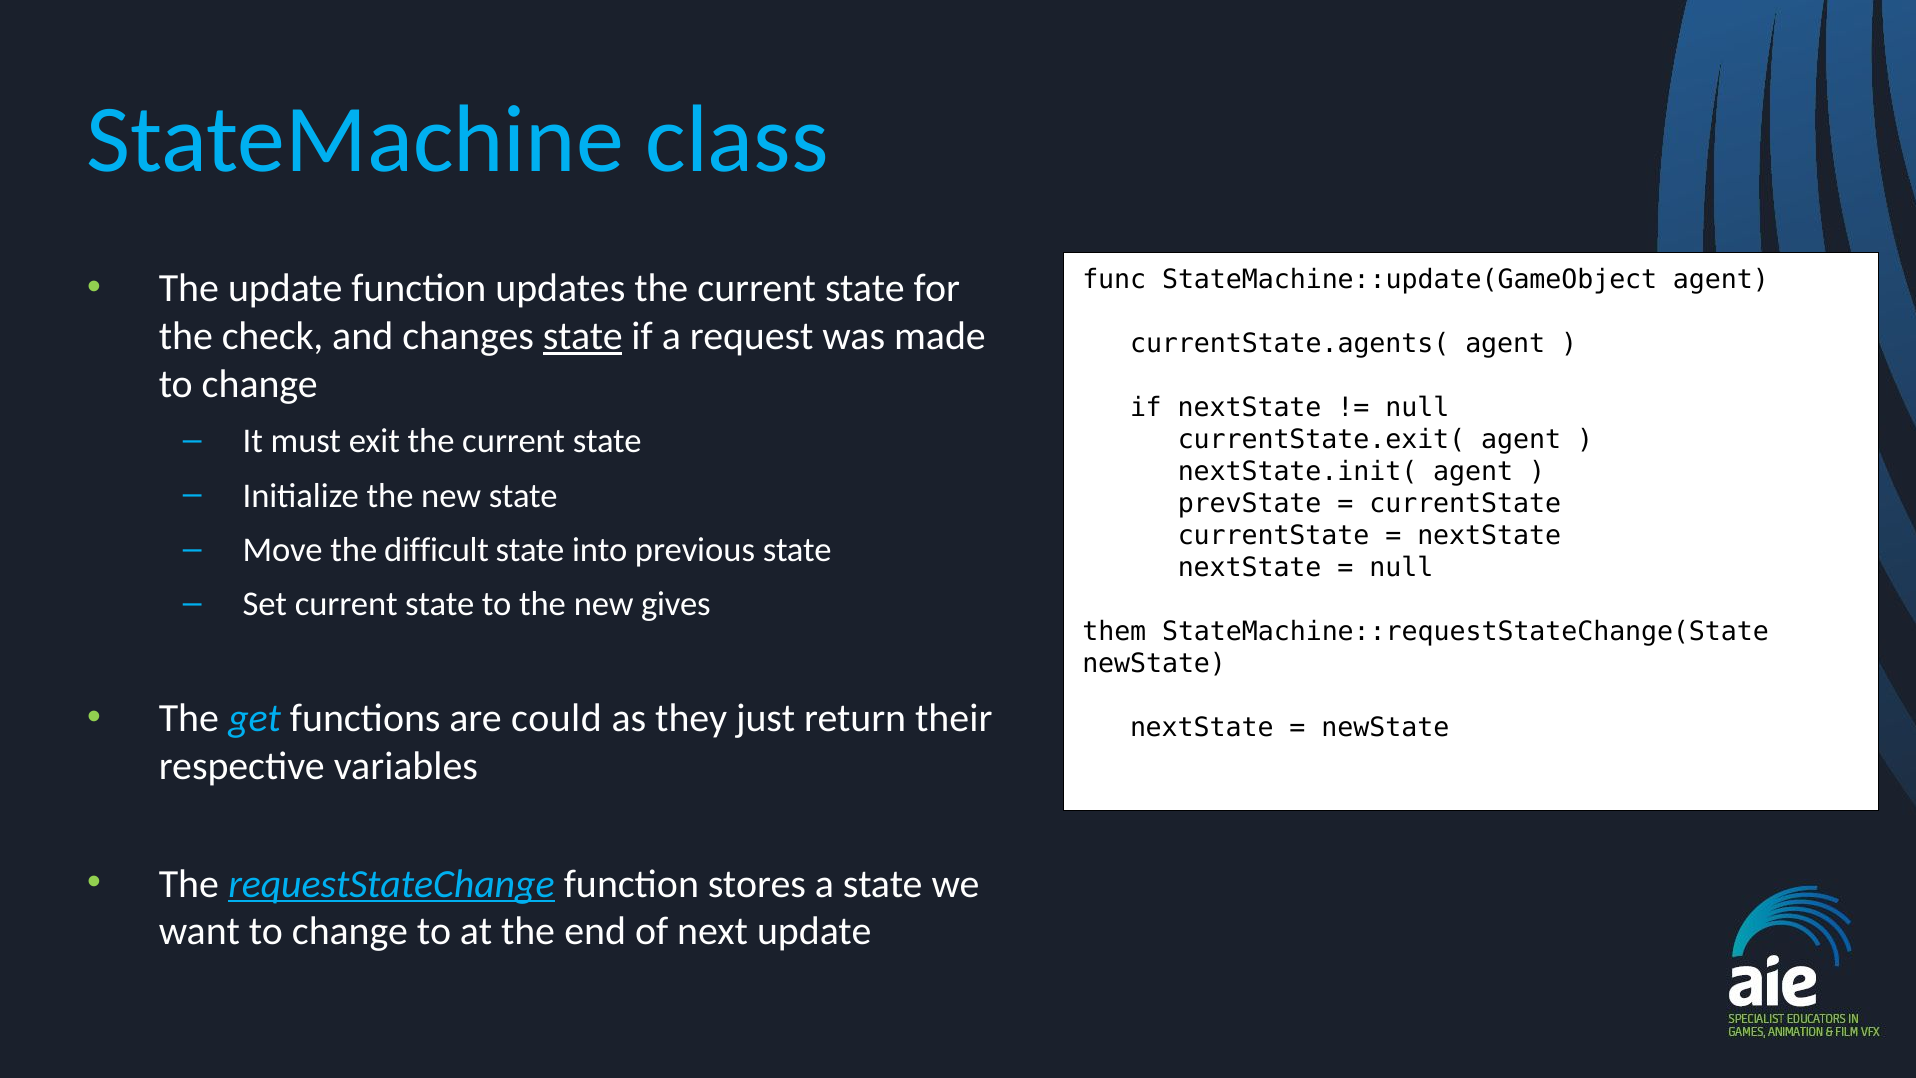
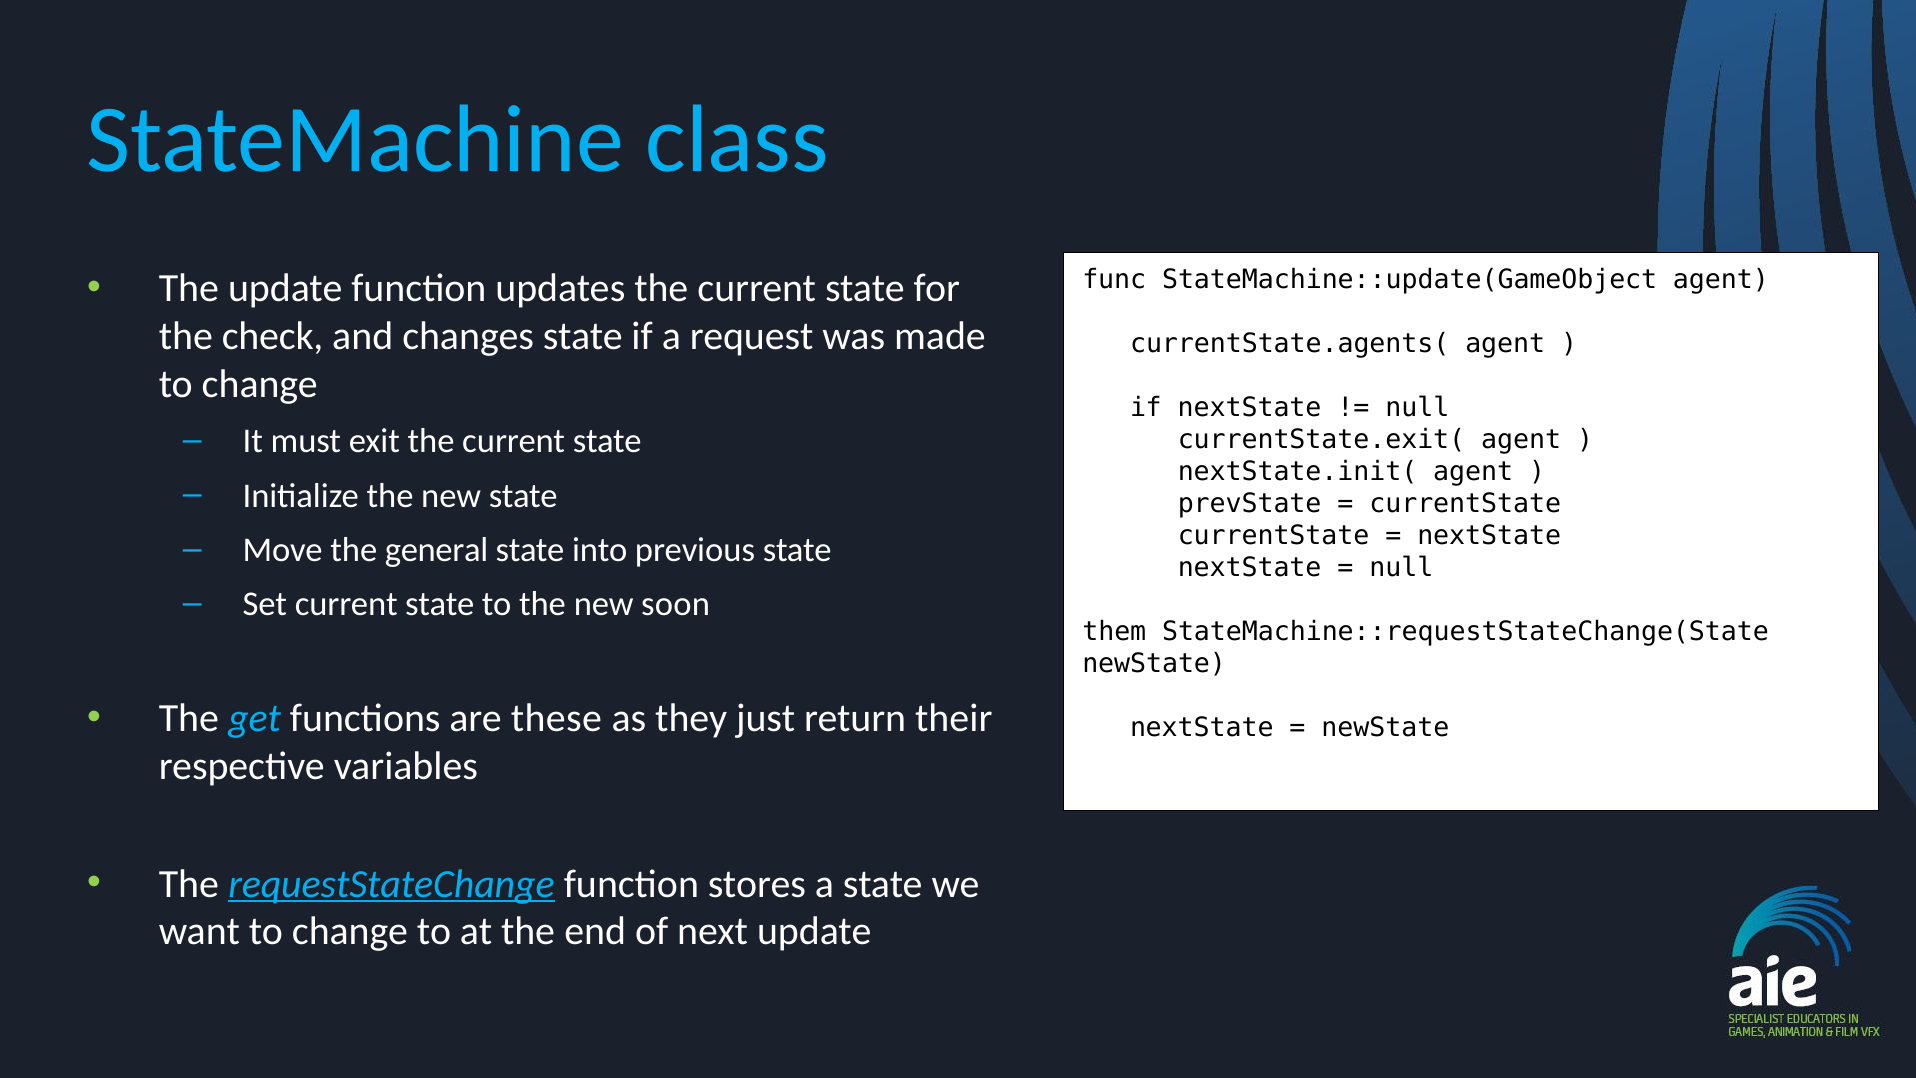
state underline: present -> none (583, 336)
difficult: difficult -> general (437, 550)
gives: gives -> soon (676, 604)
could: could -> these (556, 719)
